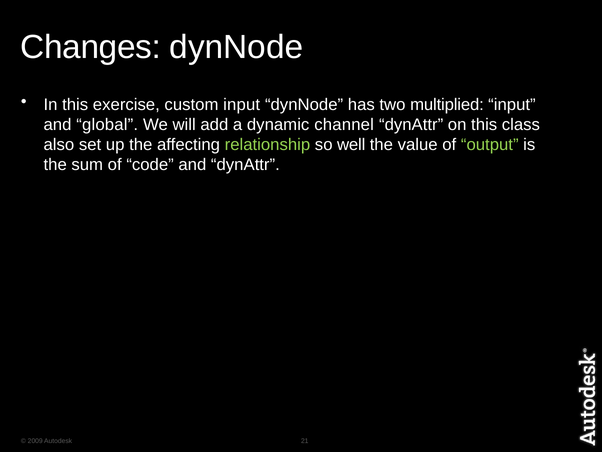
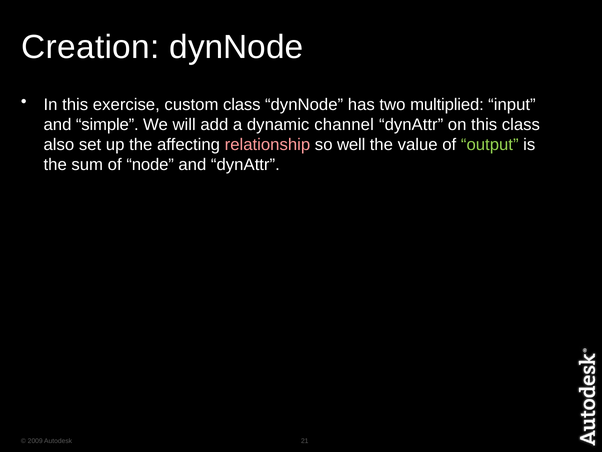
Changes: Changes -> Creation (90, 47)
custom input: input -> class (242, 104)
global: global -> simple (107, 125)
relationship colour: light green -> pink (267, 145)
code: code -> node (150, 165)
